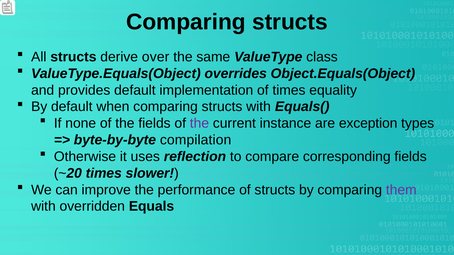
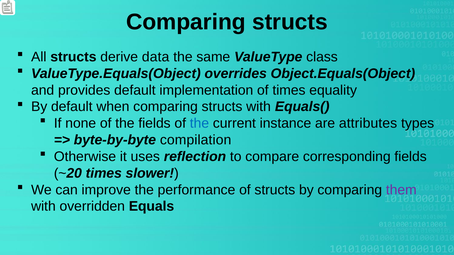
over: over -> data (156, 57)
the colour: purple -> blue (199, 124)
exception: exception -> attributes (368, 124)
